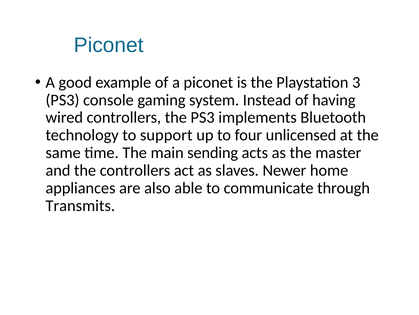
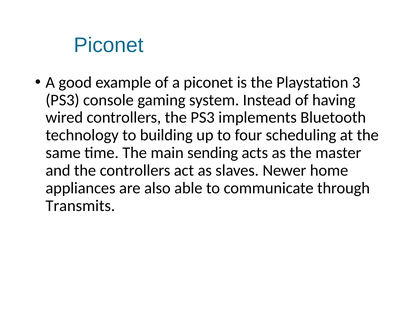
support: support -> building (166, 135)
unlicensed: unlicensed -> scheduling (301, 135)
